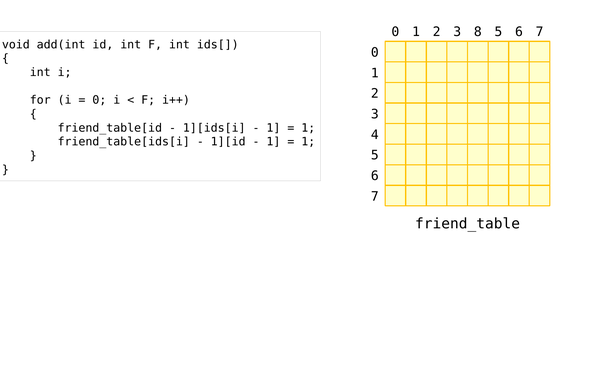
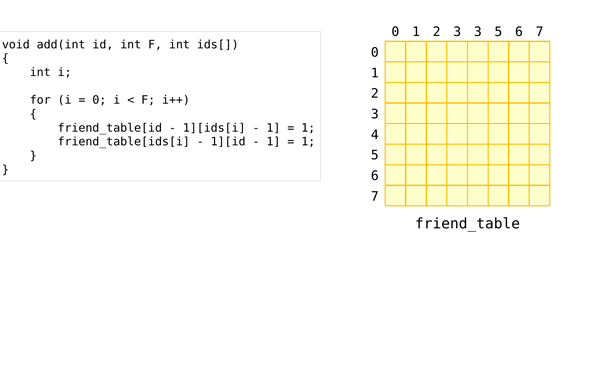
3 8: 8 -> 3 (478, 32)
